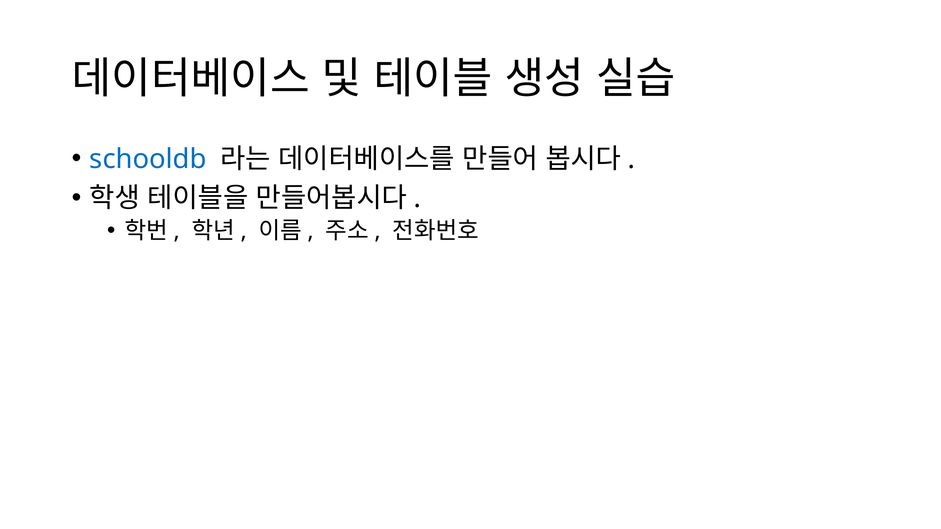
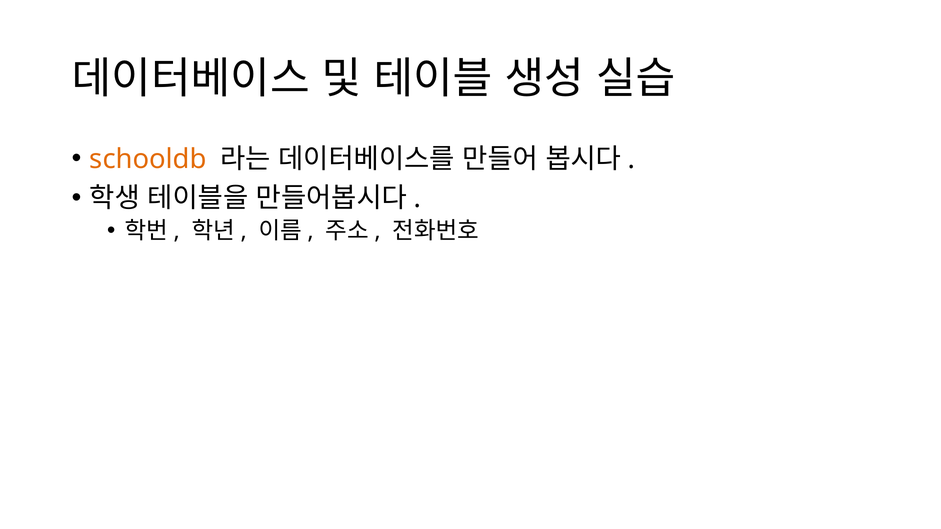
schooldb colour: blue -> orange (148, 159)
